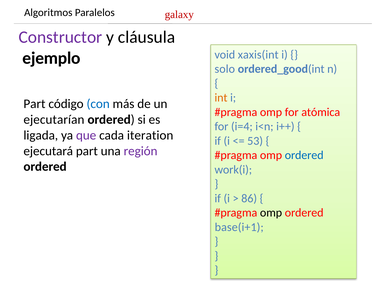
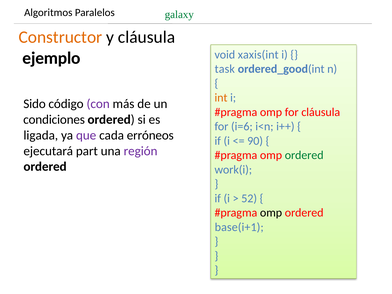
galaxy colour: red -> green (179, 15)
Constructor colour: purple -> orange (60, 37)
solo: solo -> task (225, 69)
Part: Part -> Sido (35, 104)
con colour: blue -> purple (98, 104)
for atómica: atómica -> cláusula (321, 112)
ejecutarían: ejecutarían -> condiciones (54, 120)
i=4: i=4 -> i=6 (242, 127)
iteration: iteration -> erróneos (150, 135)
53: 53 -> 90 (255, 141)
ordered colour: blue -> green (304, 155)
86: 86 -> 52 (249, 198)
